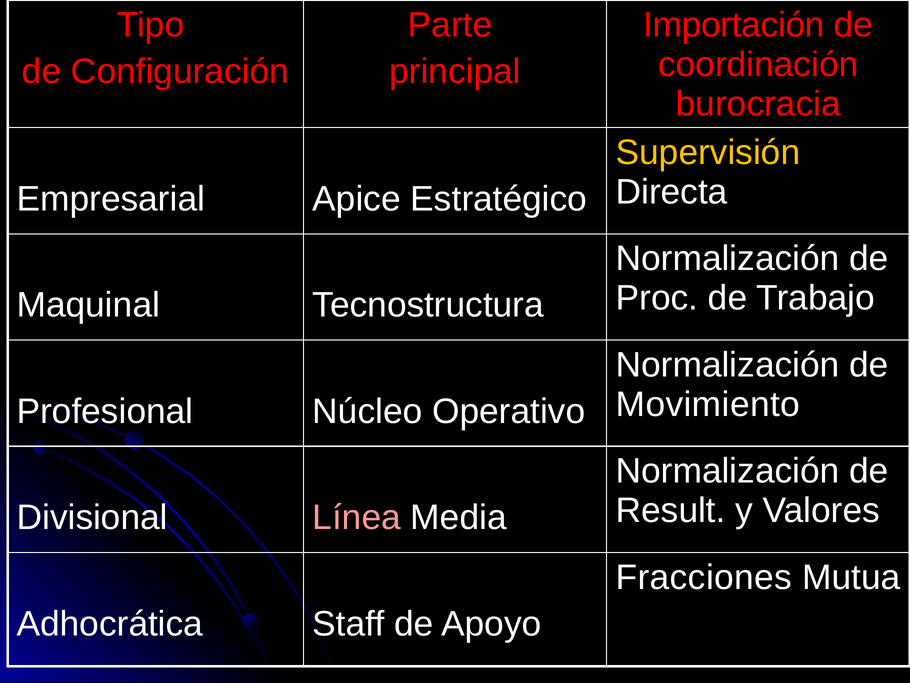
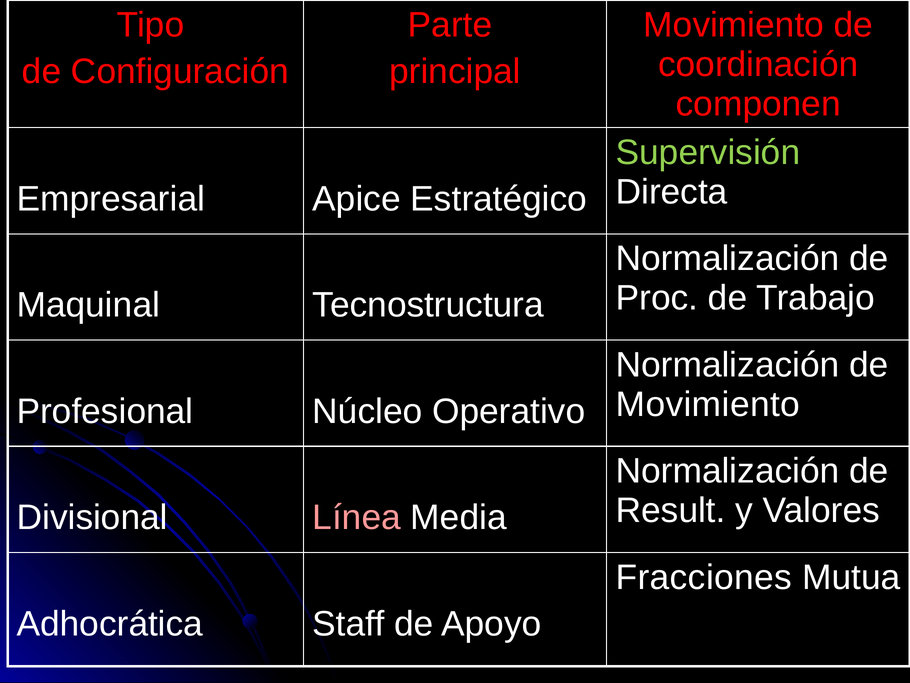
Importación: Importación -> Movimiento (734, 25)
burocracia: burocracia -> componen (758, 104)
Supervisión colour: yellow -> light green (708, 152)
